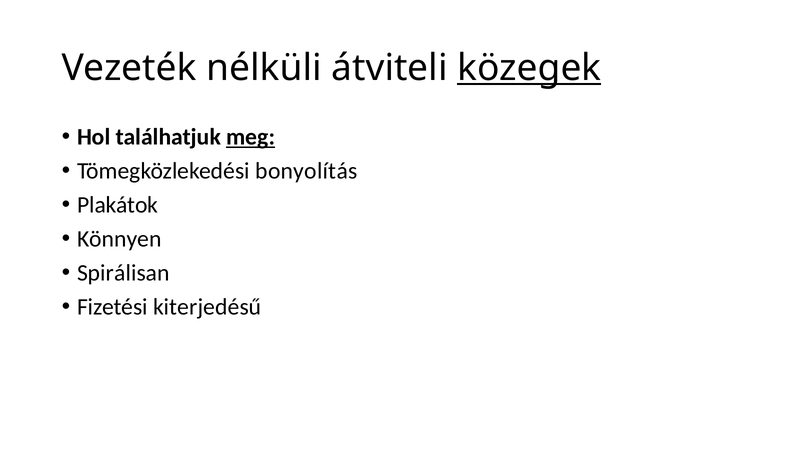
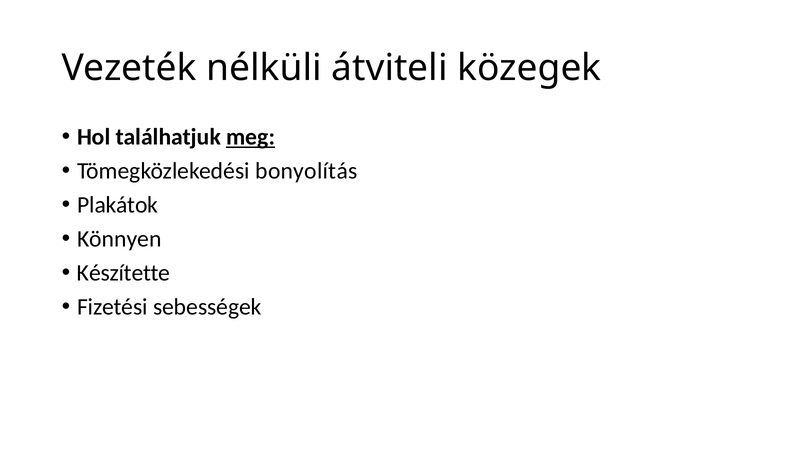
közegek underline: present -> none (529, 68)
Spirálisan: Spirálisan -> Készítette (124, 273)
kiterjedésű: kiterjedésű -> sebességek (207, 307)
